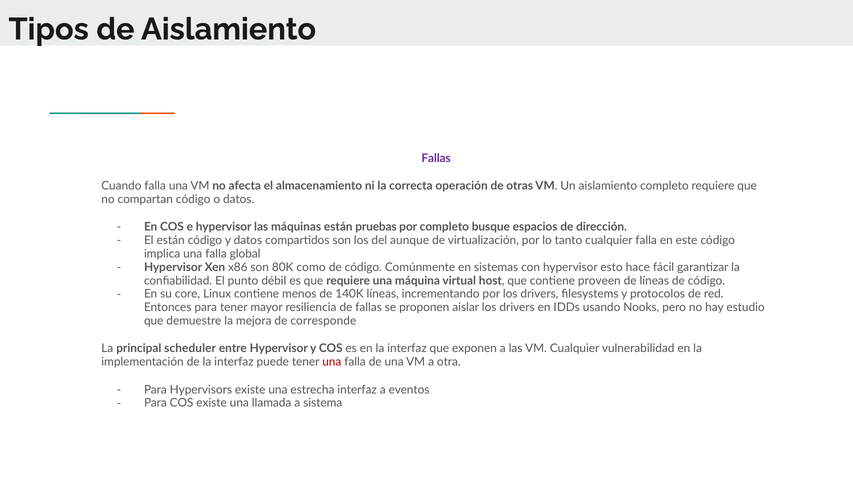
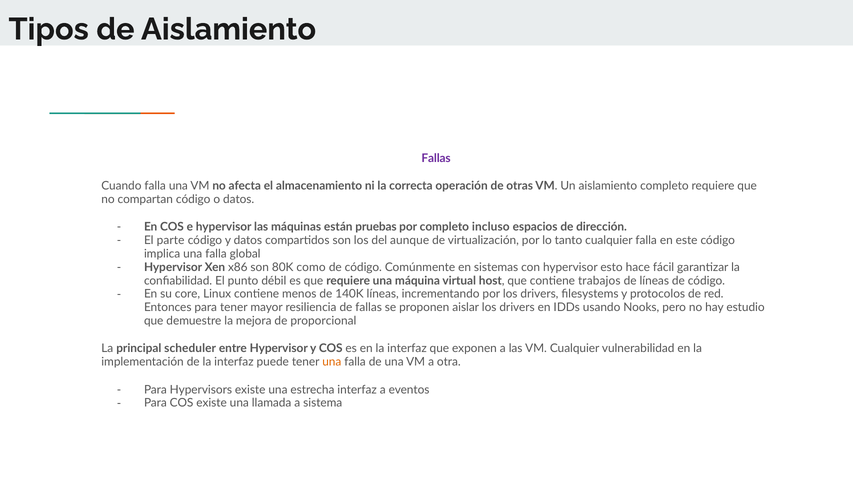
busque: busque -> incluso (491, 227)
El están: están -> parte (171, 240)
proveen: proveen -> trabajos (599, 280)
corresponde: corresponde -> proporcional (323, 321)
una colour: red -> orange (332, 362)
